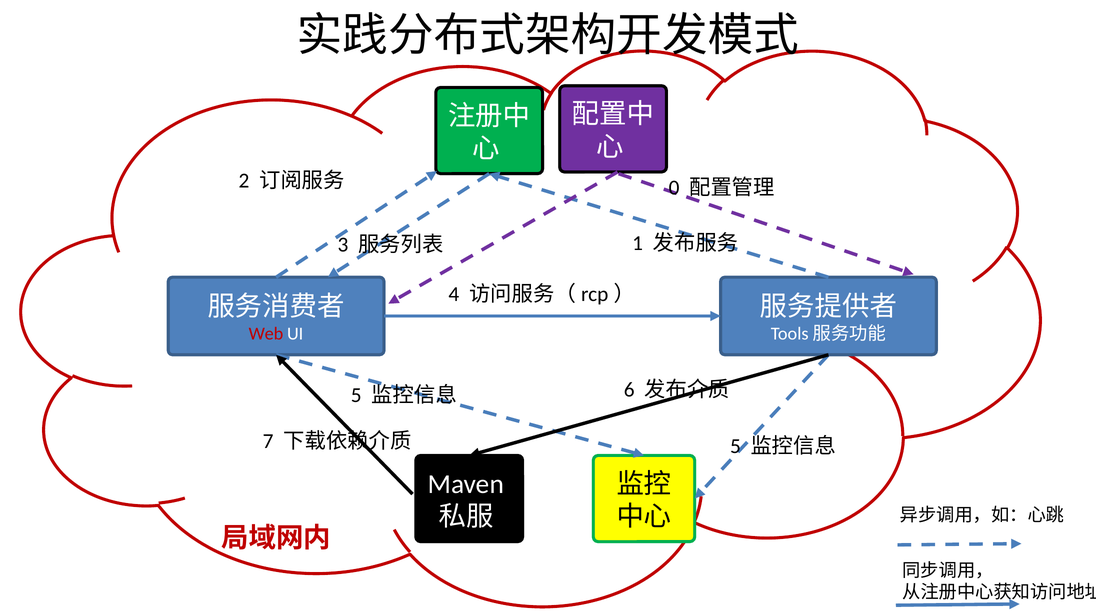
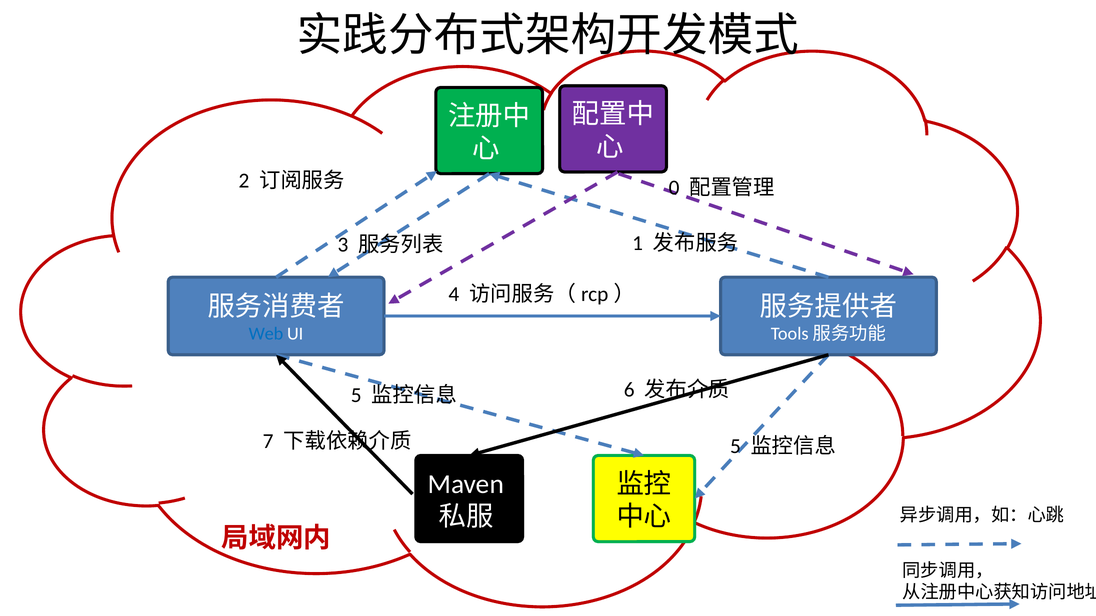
Web colour: red -> blue (266, 334)
